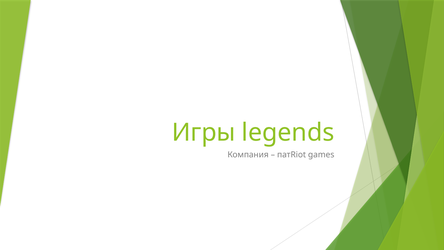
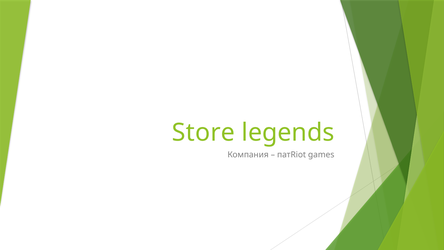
Игры: Игры -> Store (203, 133)
